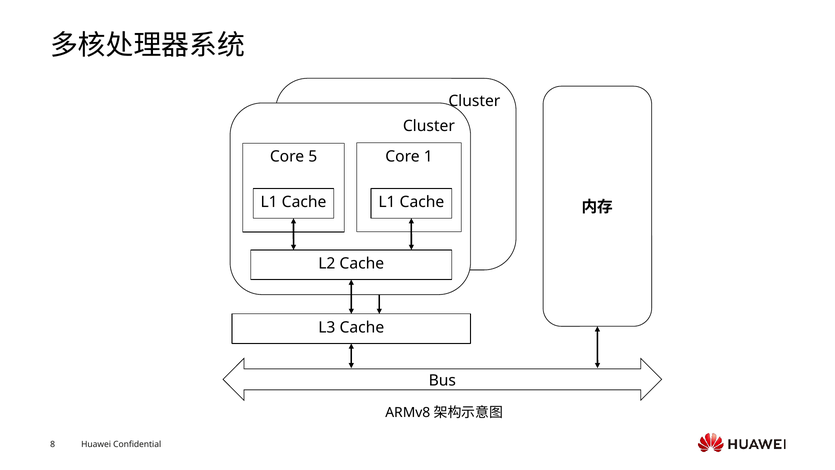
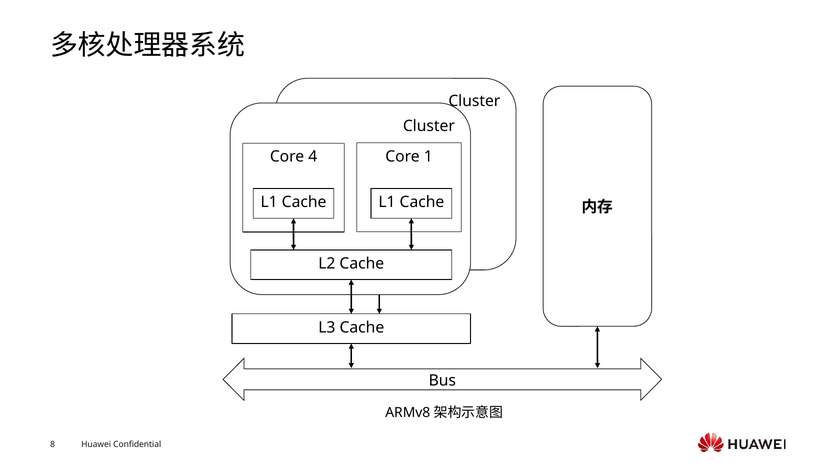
5: 5 -> 4 (313, 157)
